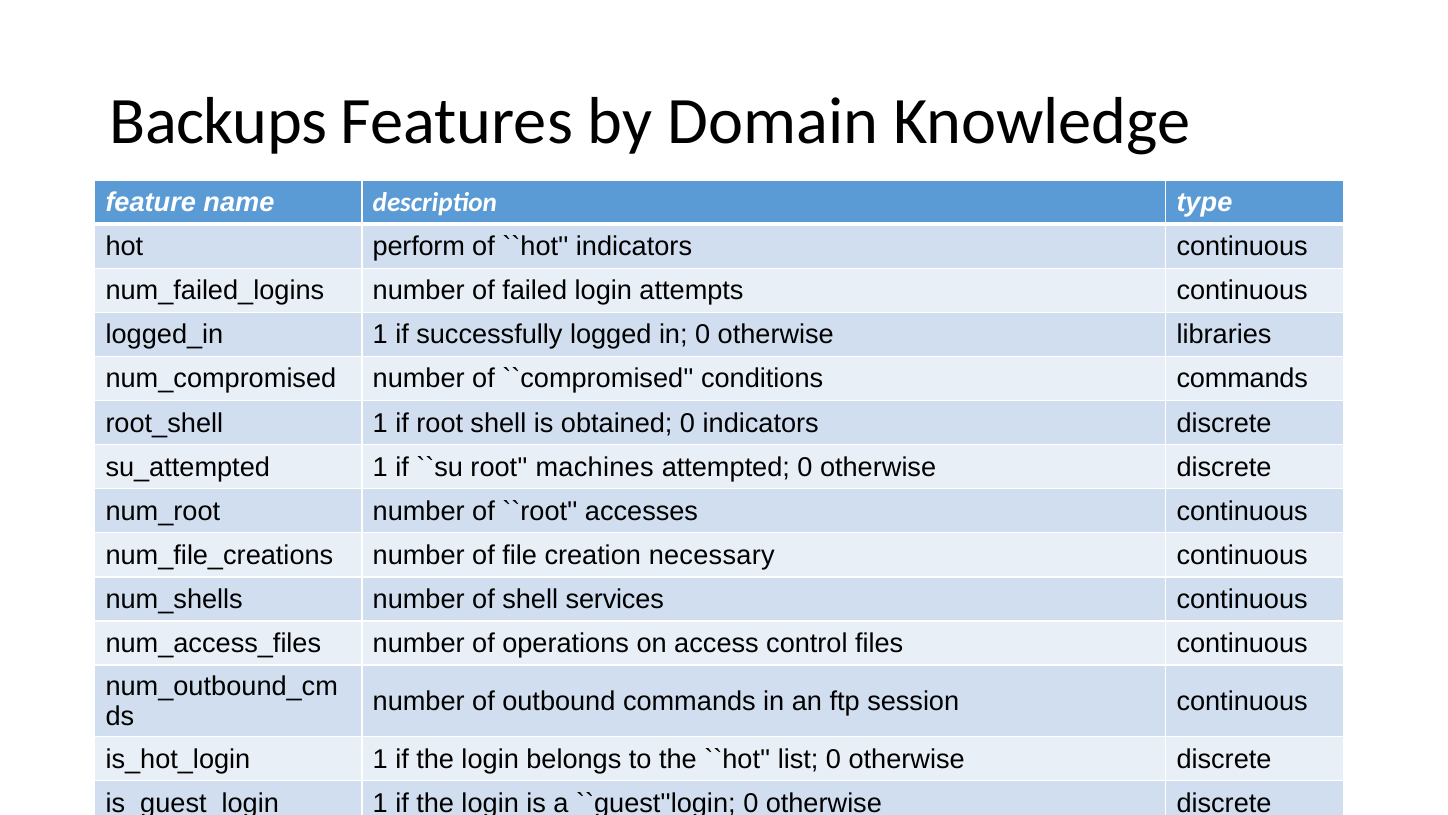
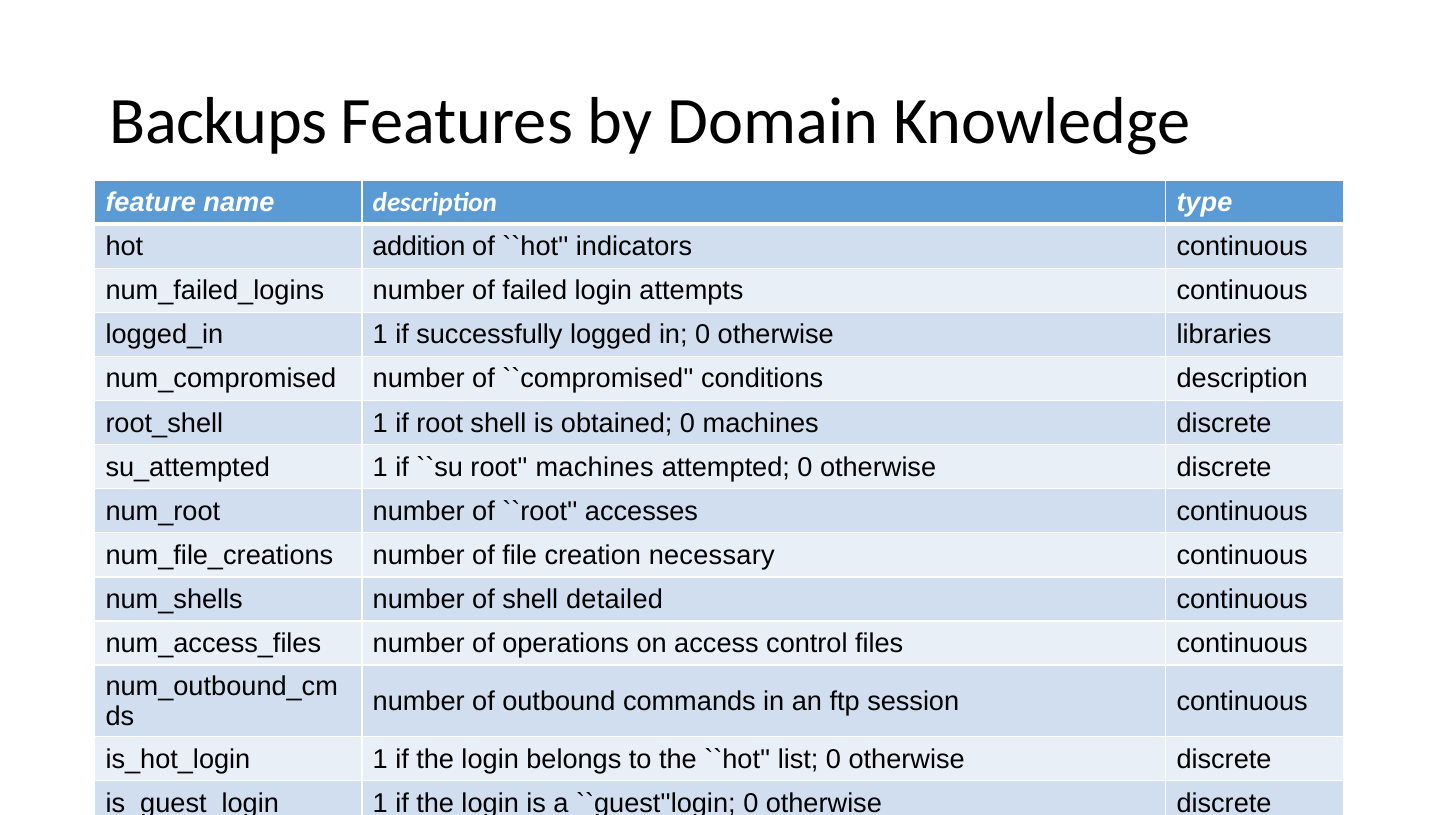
perform: perform -> addition (419, 247)
conditions commands: commands -> description (1242, 379)
0 indicators: indicators -> machines (761, 423)
services: services -> detailed (615, 599)
